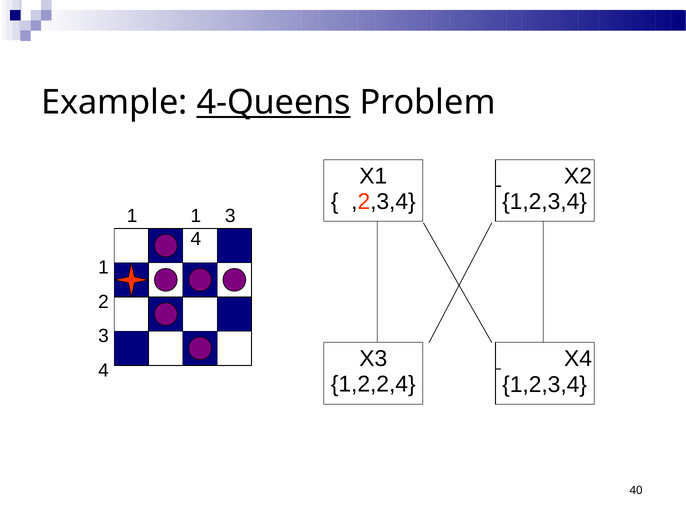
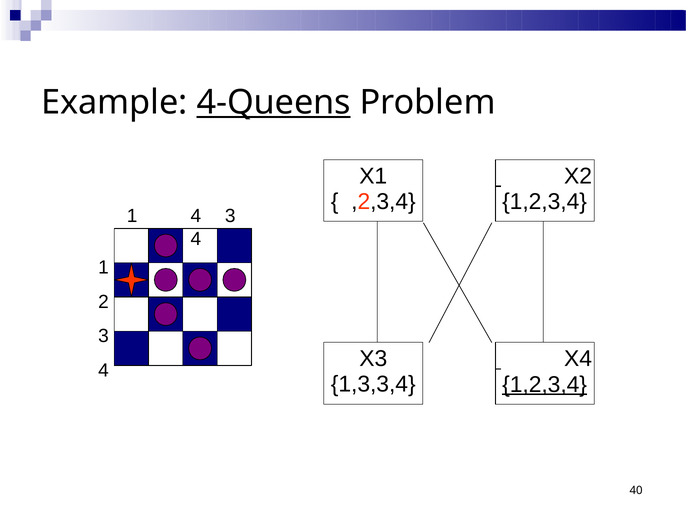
1 1: 1 -> 4 (196, 216)
1,2,2,4: 1,2,2,4 -> 1,3,3,4 (373, 385)
1,2,3,4 underline: none -> present (545, 385)
